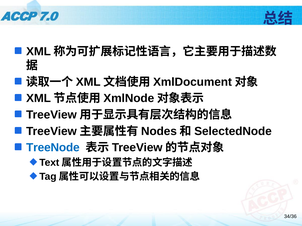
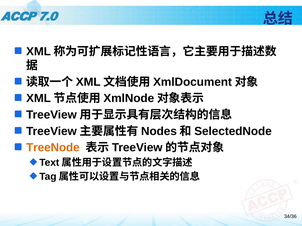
TreeNode colour: blue -> orange (53, 148)
